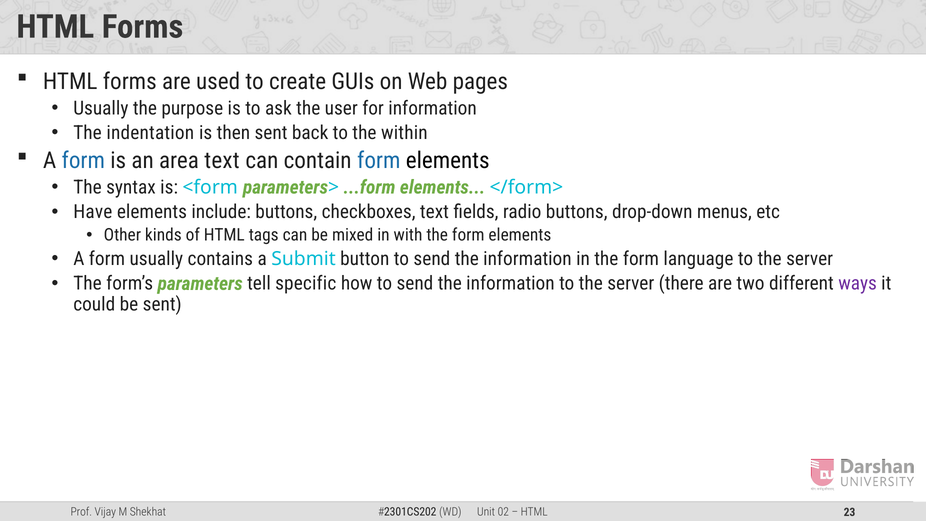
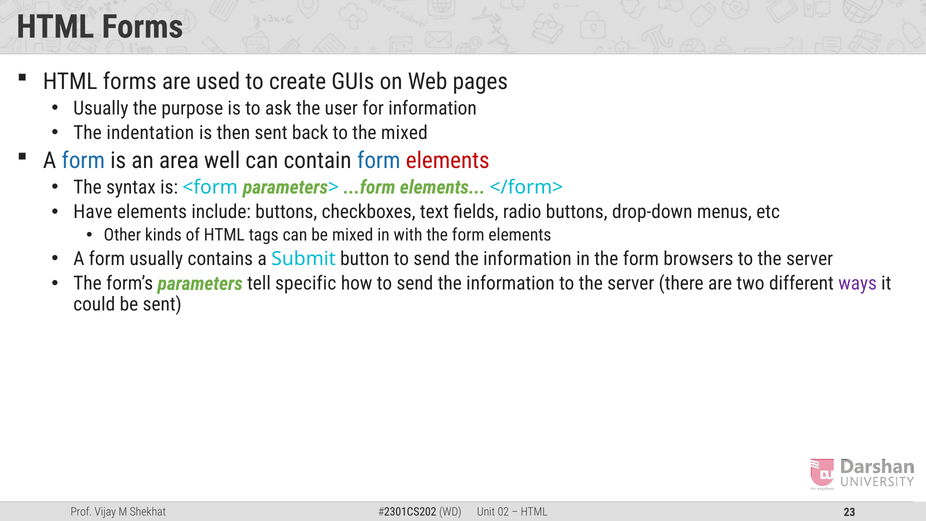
the within: within -> mixed (404, 133)
area text: text -> well (222, 160)
elements colour: black -> red (448, 160)
language: language -> browsers (698, 259)
